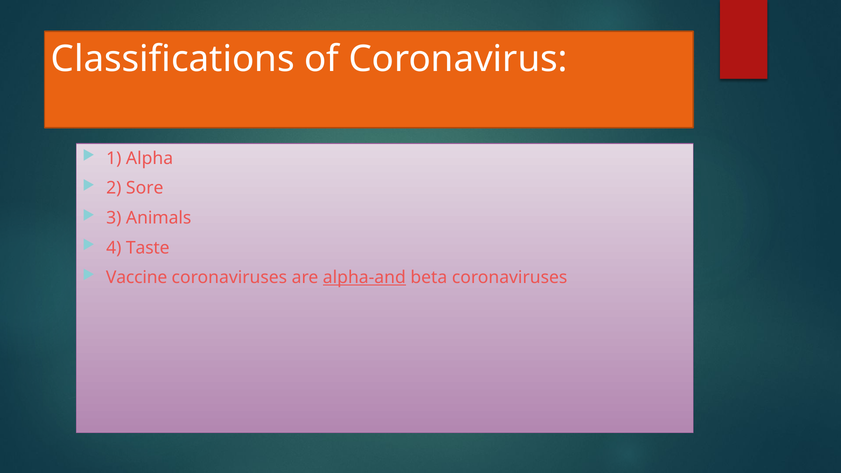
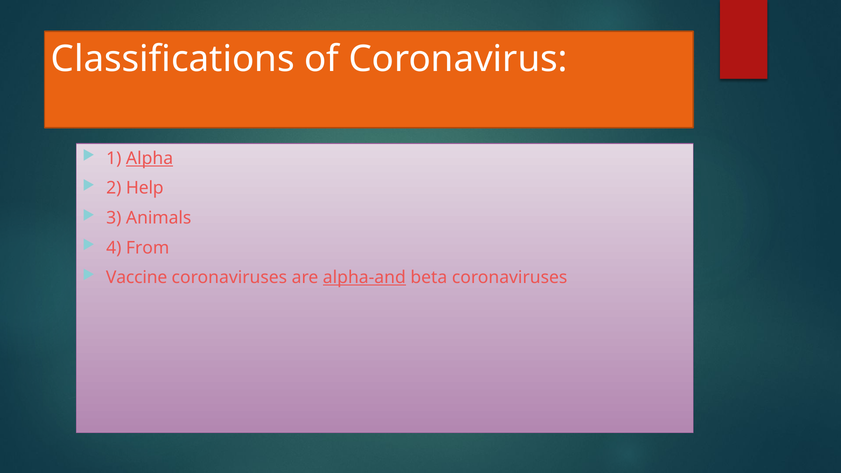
Alpha underline: none -> present (150, 158)
Sore: Sore -> Help (145, 188)
Taste: Taste -> From (148, 248)
